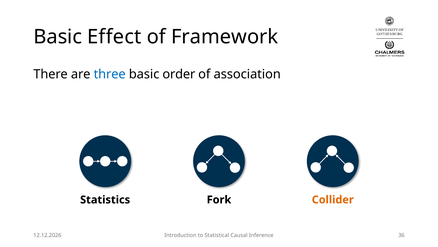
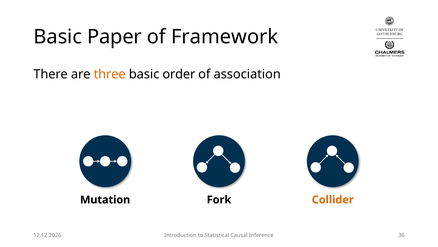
Effect: Effect -> Paper (115, 37)
three colour: blue -> orange (110, 74)
Statistics: Statistics -> Mutation (105, 199)
